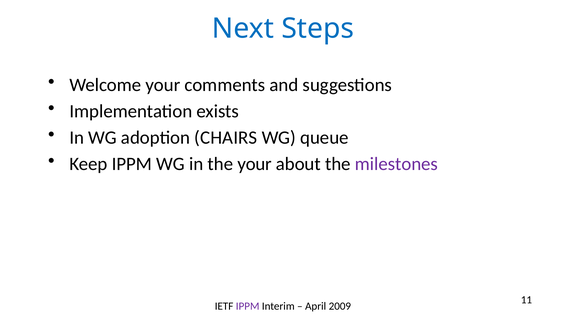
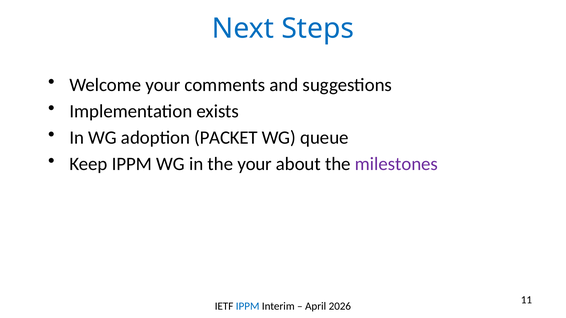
CHAIRS: CHAIRS -> PACKET (226, 138)
IPPM colour: purple -> blue (248, 306)
2009: 2009 -> 2026 (340, 306)
